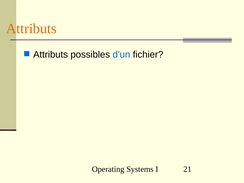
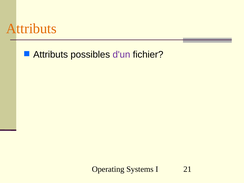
d'un colour: blue -> purple (121, 55)
